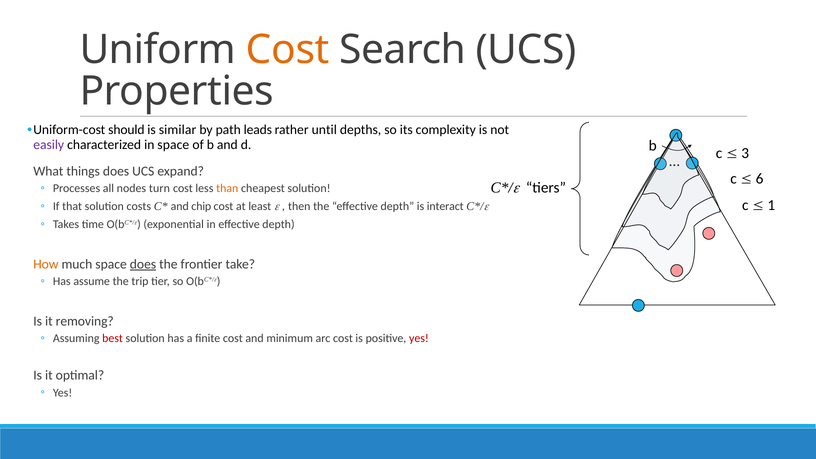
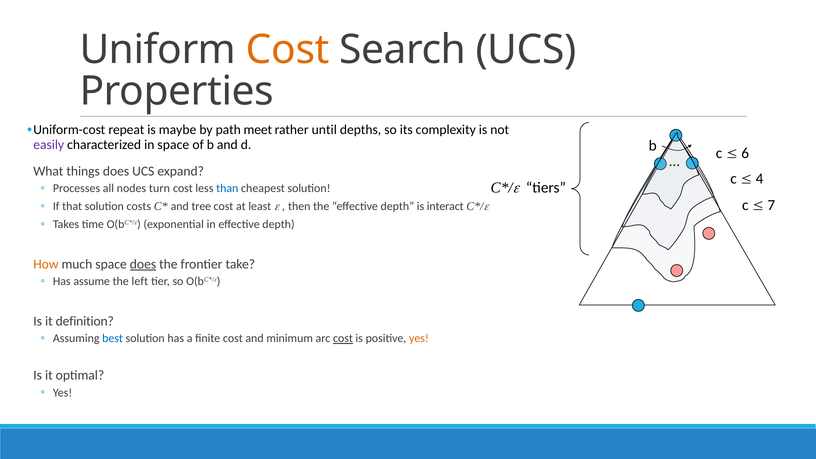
should: should -> repeat (126, 130)
similar: similar -> maybe (178, 130)
leads: leads -> meet (258, 130)
3: 3 -> 6 (745, 153)
6: 6 -> 4 (760, 179)
than colour: orange -> blue (227, 188)
1: 1 -> 7 (771, 205)
chip: chip -> tree (201, 206)
trip: trip -> left (140, 281)
removing: removing -> definition (85, 321)
best colour: red -> blue (113, 338)
cost underline: none -> present (343, 338)
yes colour: red -> orange (419, 338)
